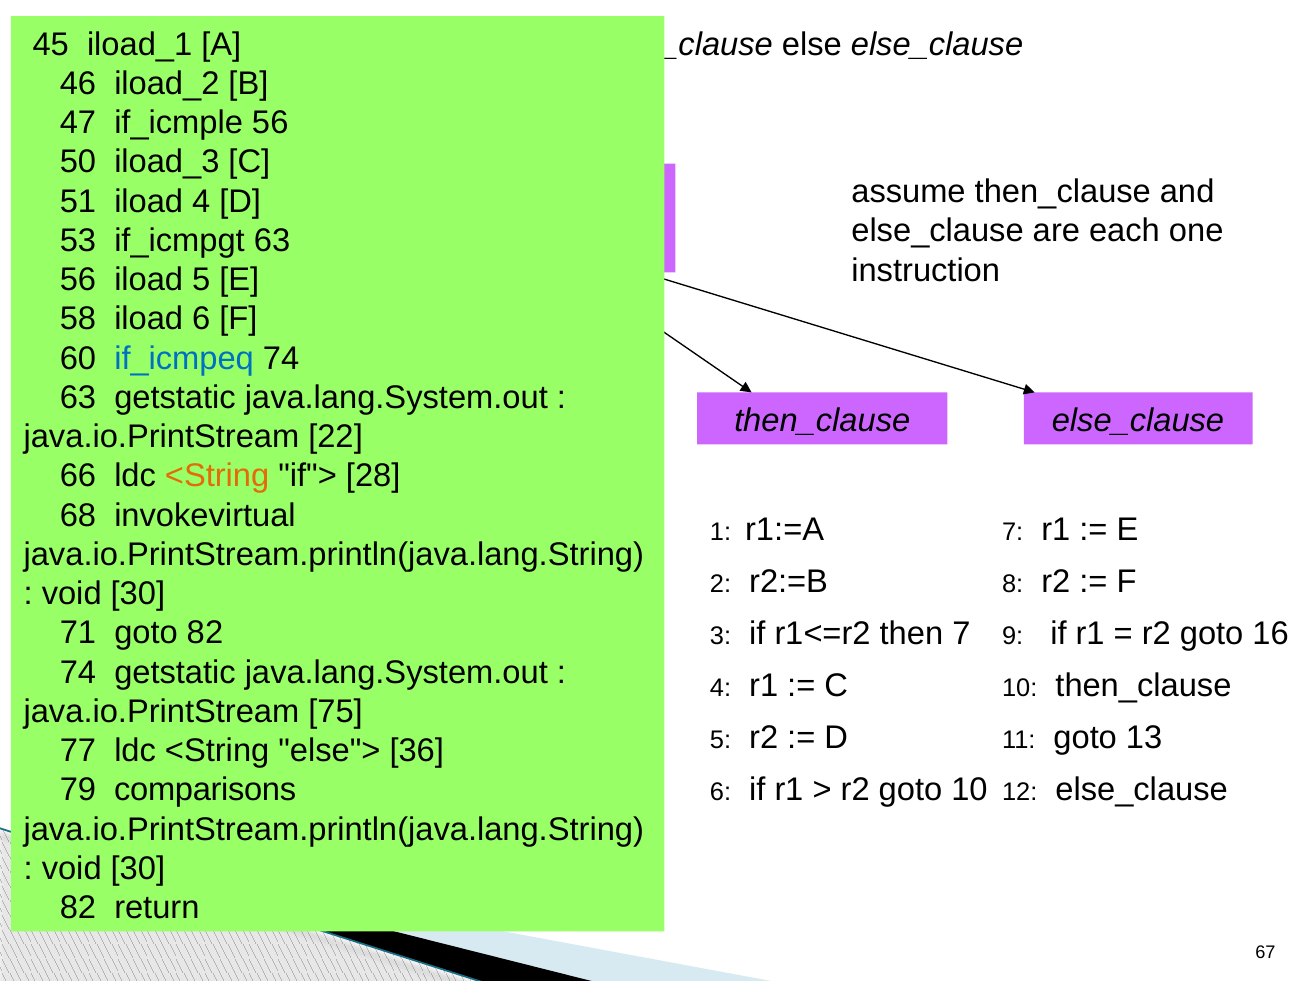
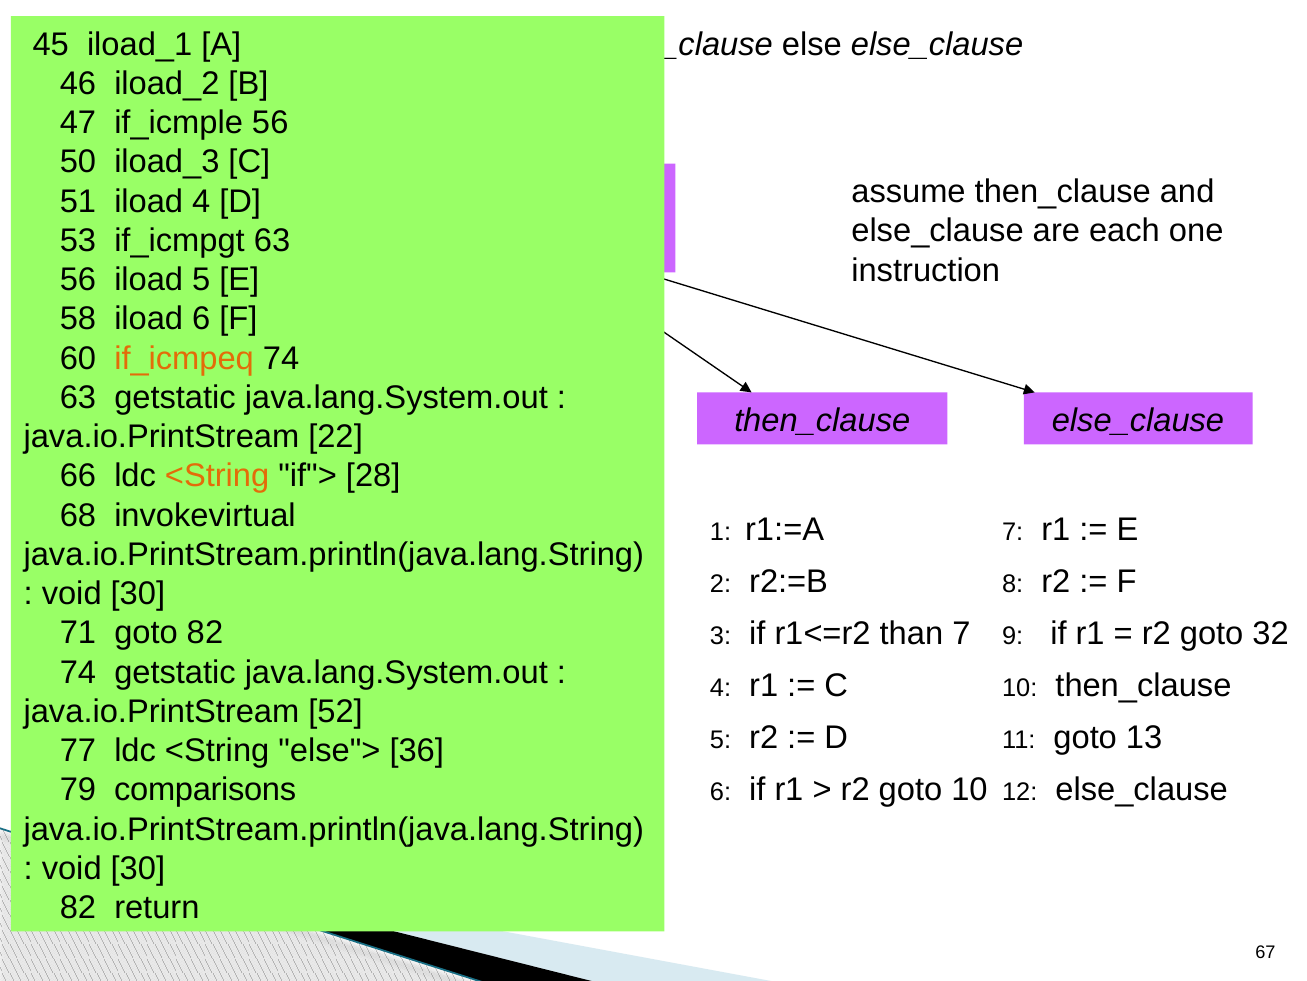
if_icmpeq colour: blue -> orange (184, 358)
r1<=r2 then: then -> than (911, 633)
16: 16 -> 32 (1271, 633)
75: 75 -> 52 (336, 711)
